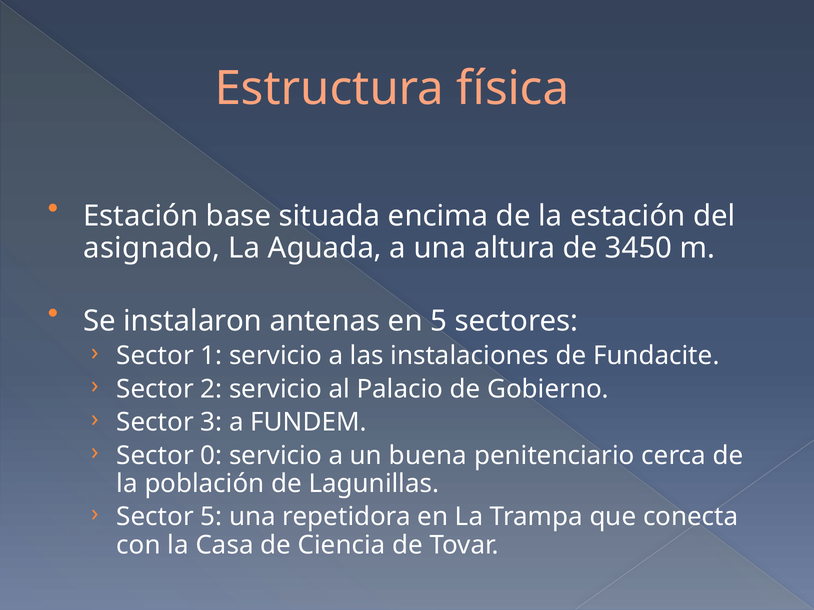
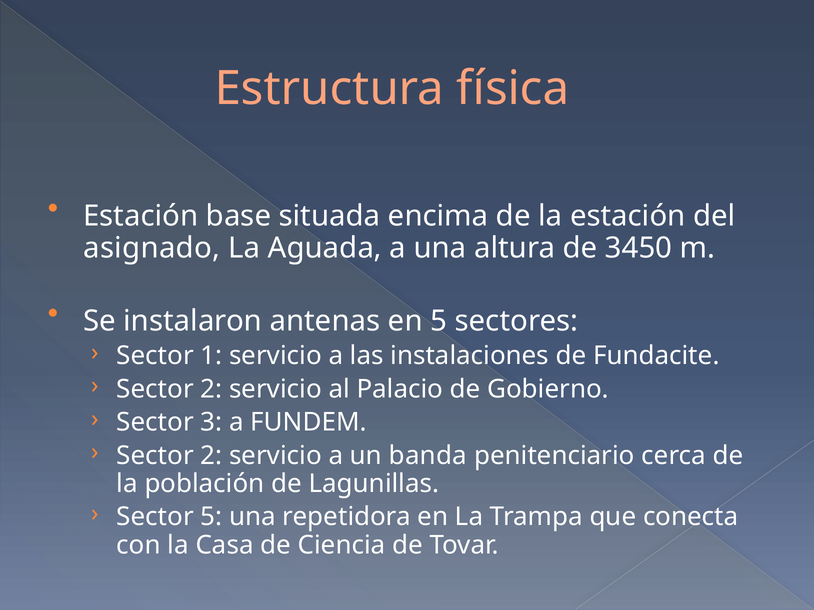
0: 0 -> 2 (211, 456)
buena: buena -> banda (428, 456)
